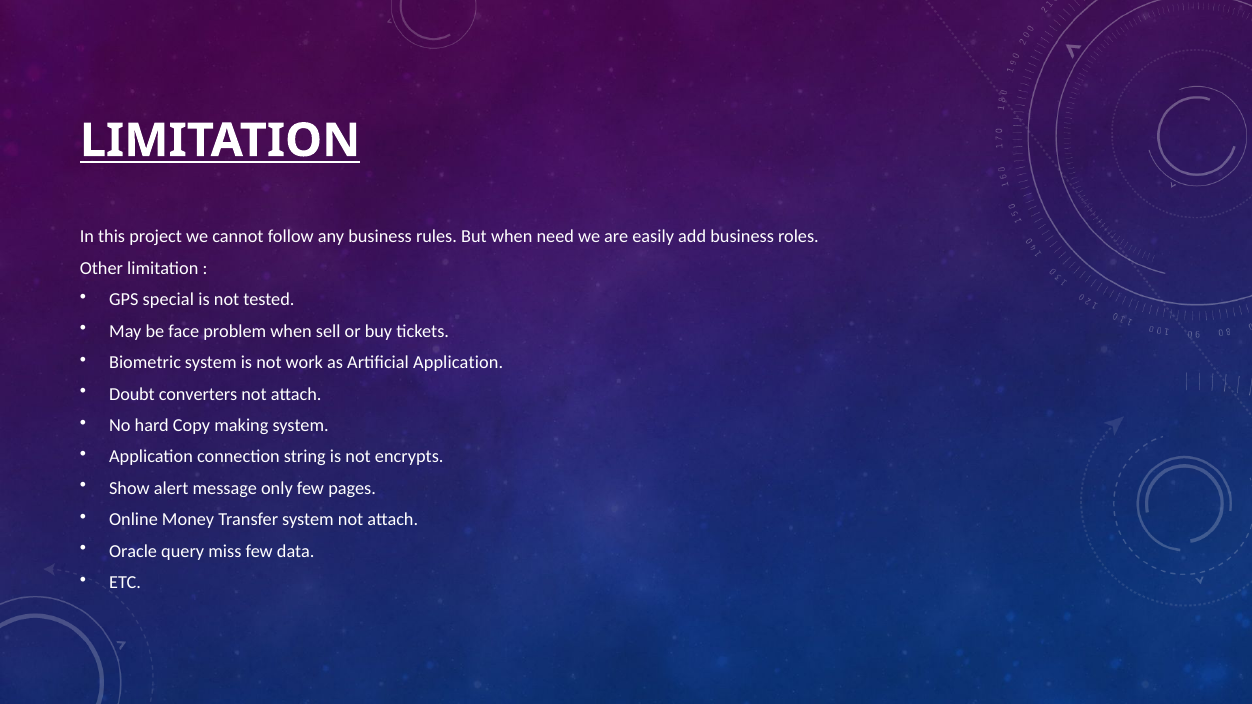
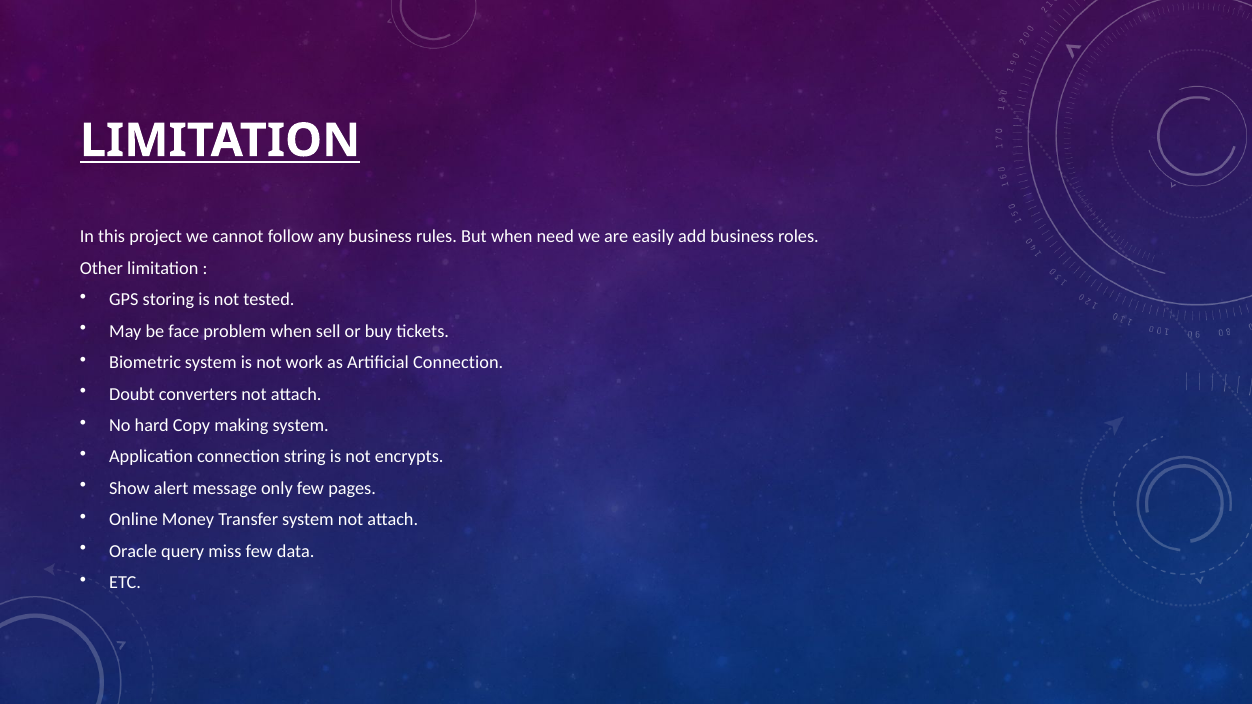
special: special -> storing (168, 300)
Artificial Application: Application -> Connection (458, 363)
